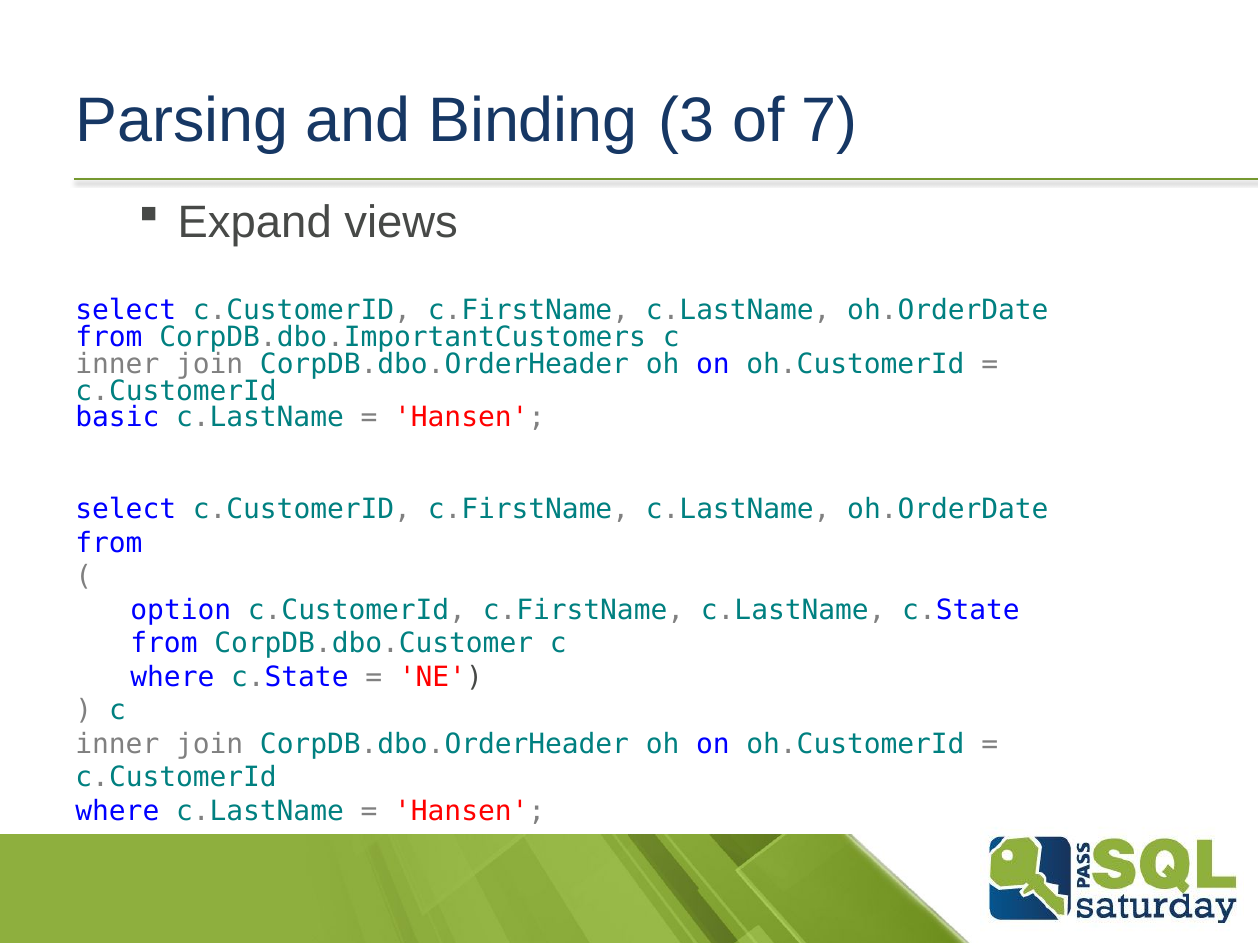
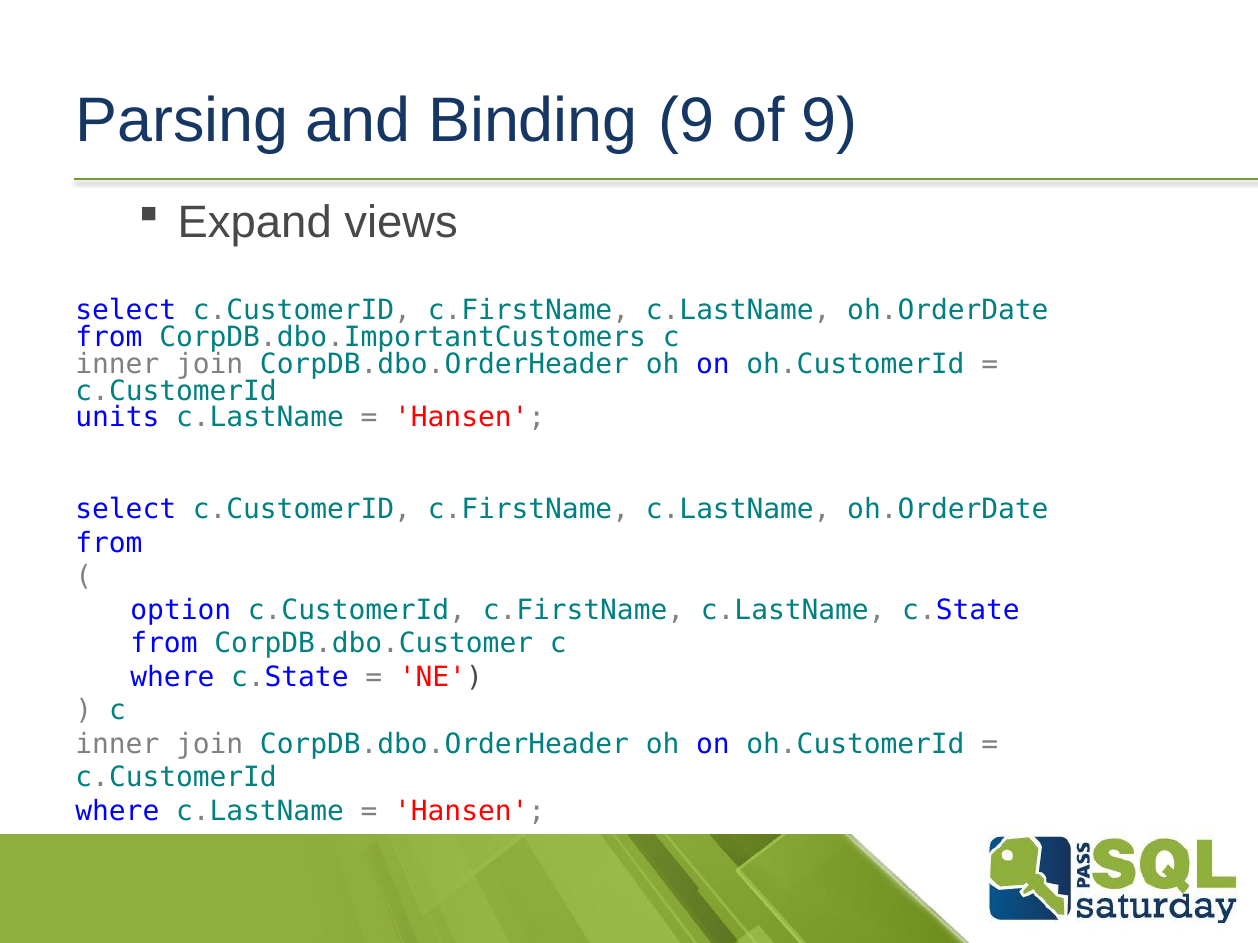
Binding 3: 3 -> 9 (687, 121)
of 7: 7 -> 9 (830, 121)
basic: basic -> units (117, 418)
